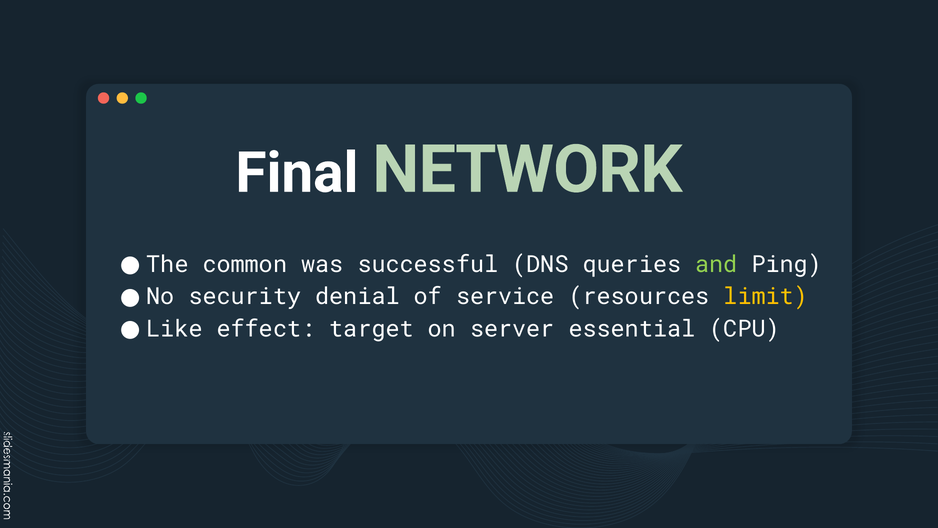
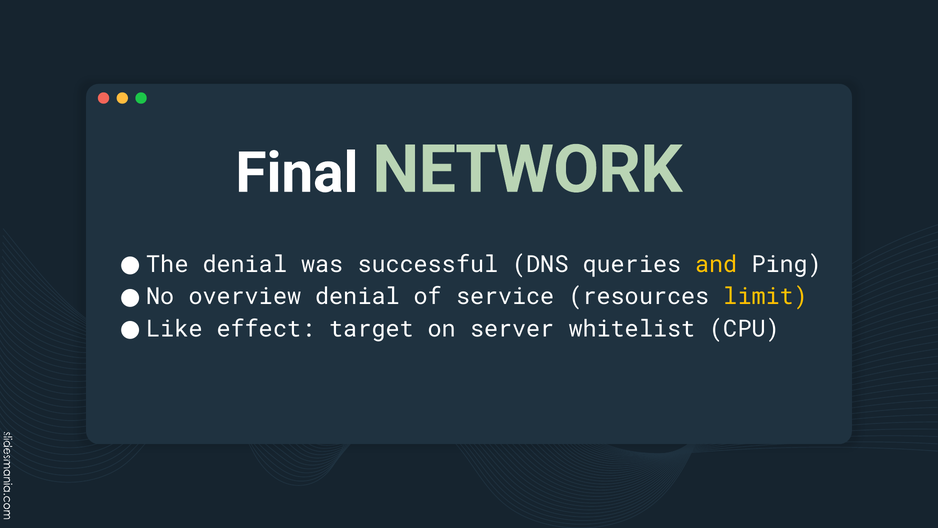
The common: common -> denial (245, 264)
and colour: light green -> yellow (716, 264)
security: security -> overview (245, 296)
essential: essential -> whitelist (632, 329)
